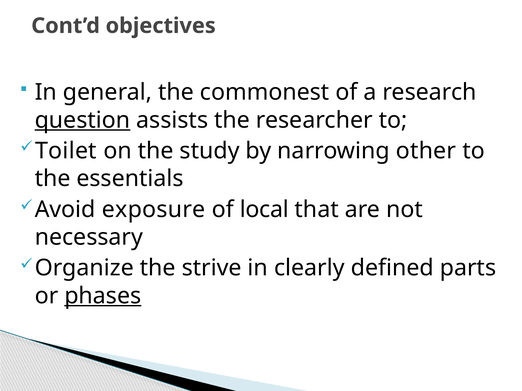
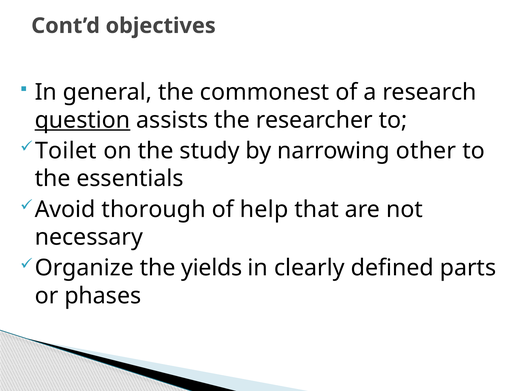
exposure: exposure -> thorough (154, 210)
local: local -> help (264, 210)
strive: strive -> yields (212, 268)
phases underline: present -> none (103, 296)
